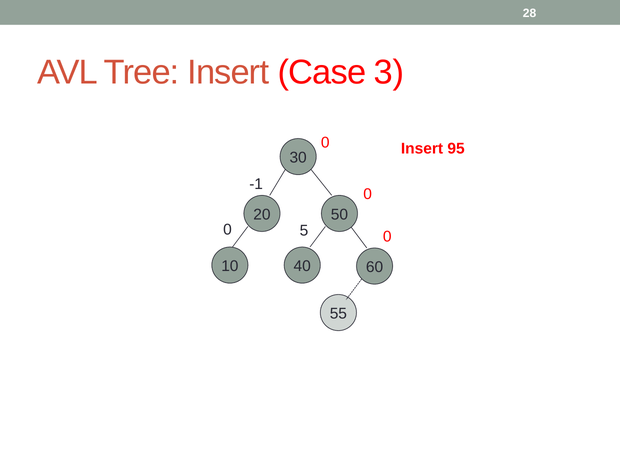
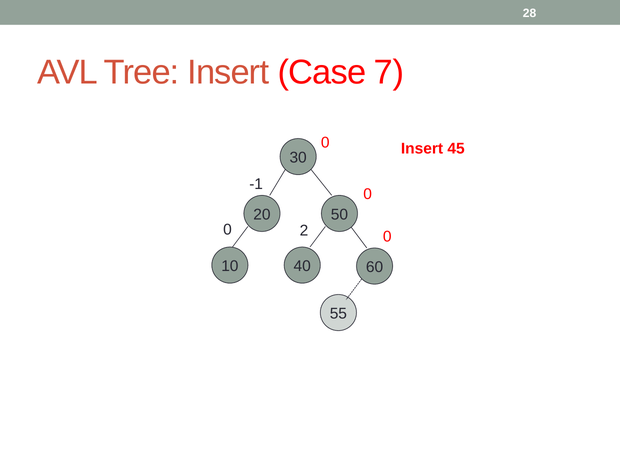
3: 3 -> 7 (389, 72)
95: 95 -> 45 (456, 149)
5: 5 -> 2 (304, 230)
